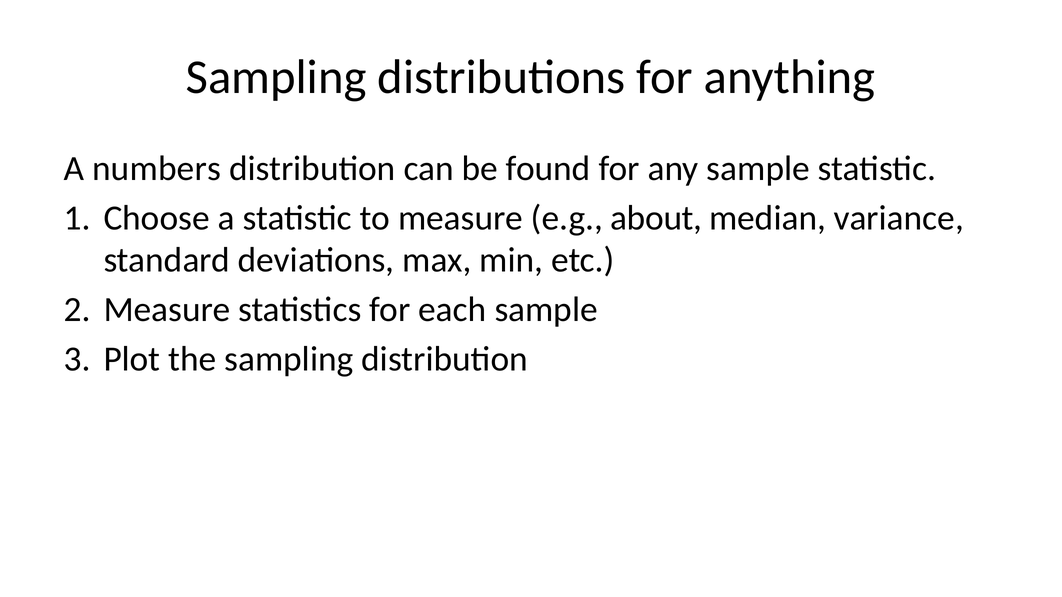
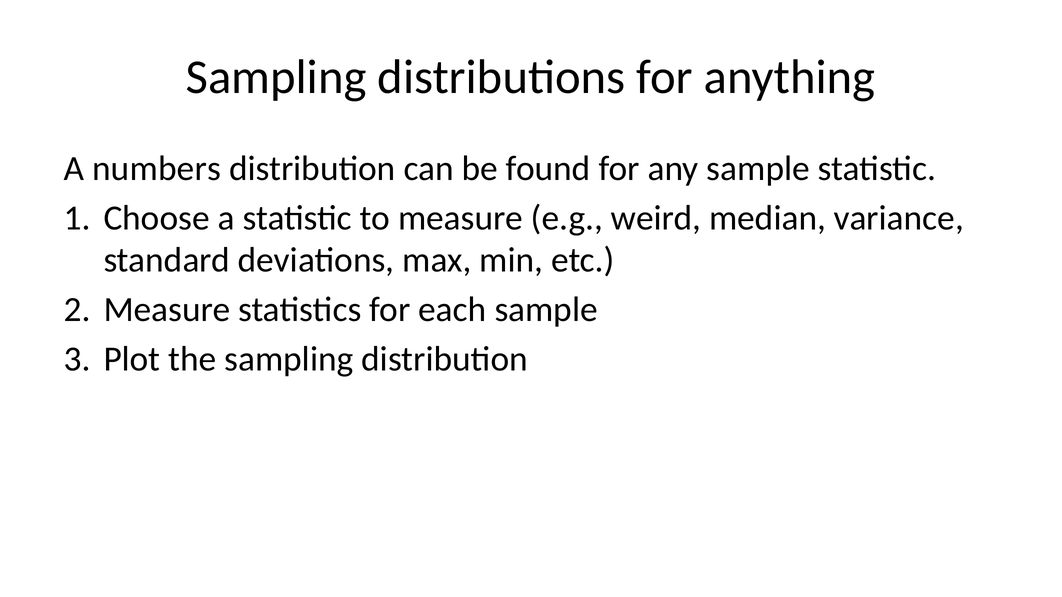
about: about -> weird (656, 218)
